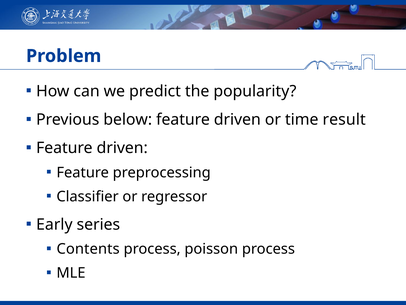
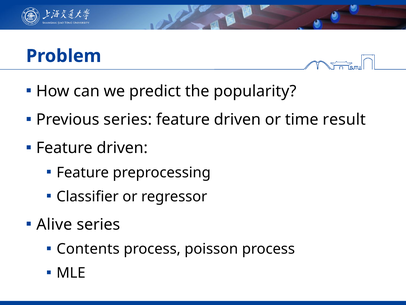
Previous below: below -> series (128, 120)
Early: Early -> Alive (54, 224)
